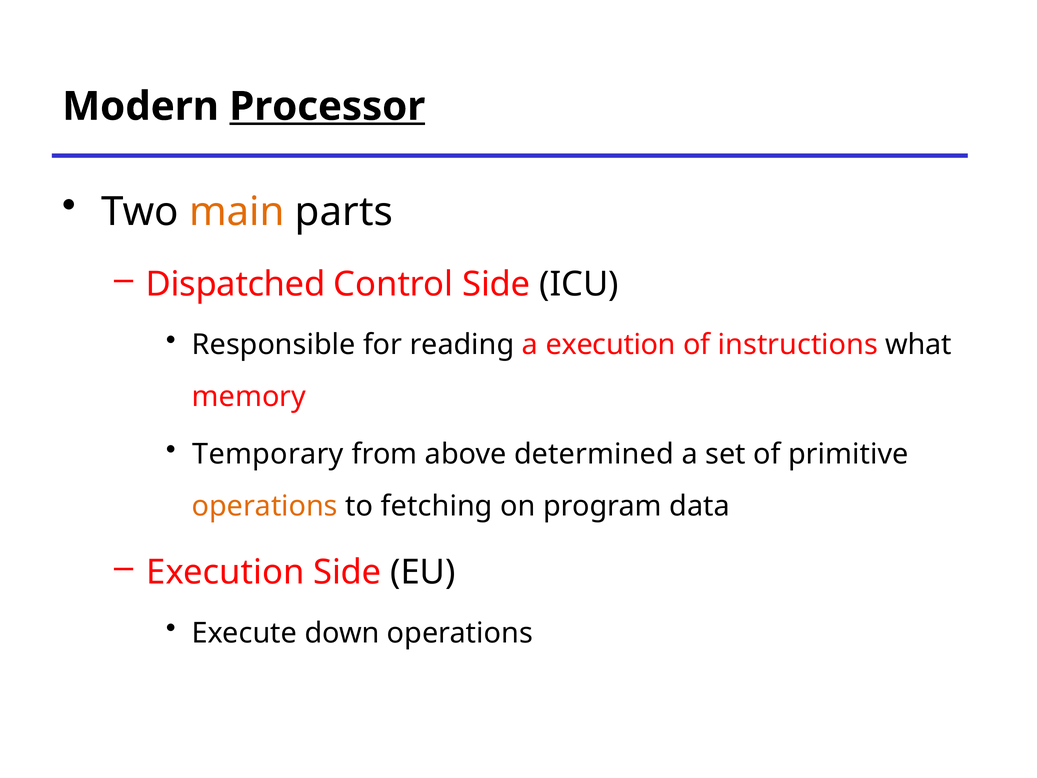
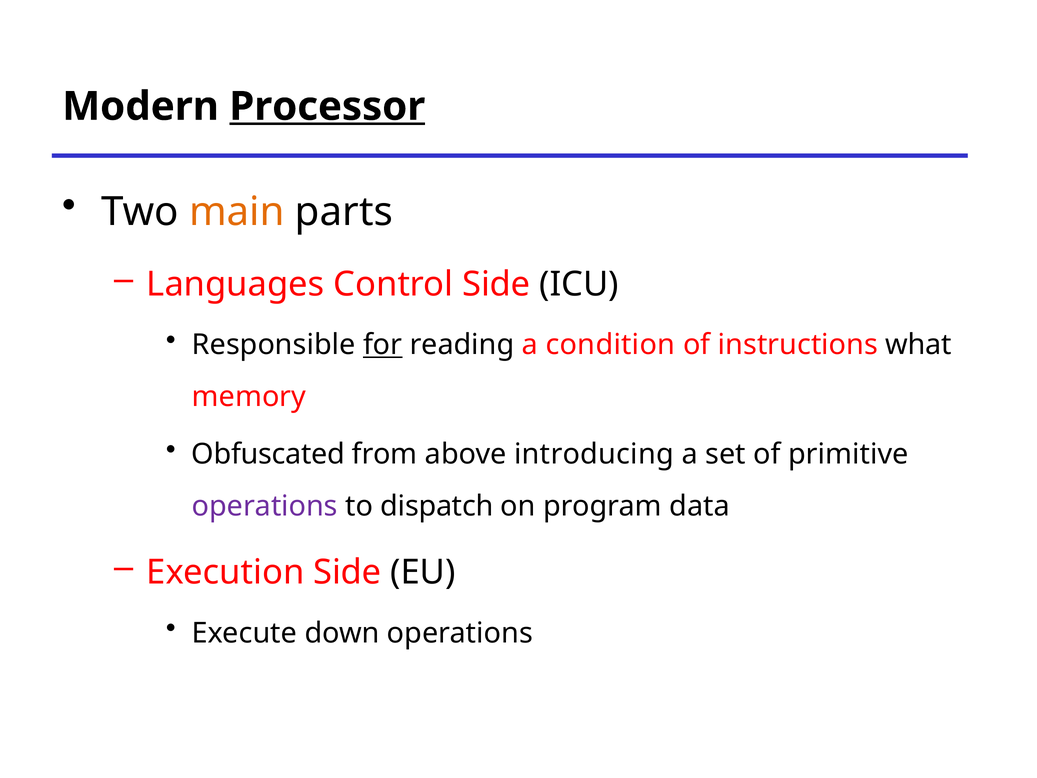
Dispatched: Dispatched -> Languages (235, 284)
for underline: none -> present (383, 345)
a execution: execution -> condition (610, 345)
Temporary: Temporary -> Obfuscated (268, 454)
determined: determined -> introducing (594, 454)
operations colour: orange -> purple (265, 506)
fetching: fetching -> dispatch (437, 506)
